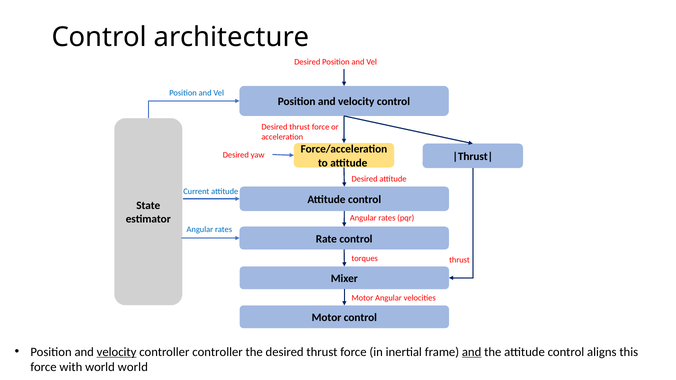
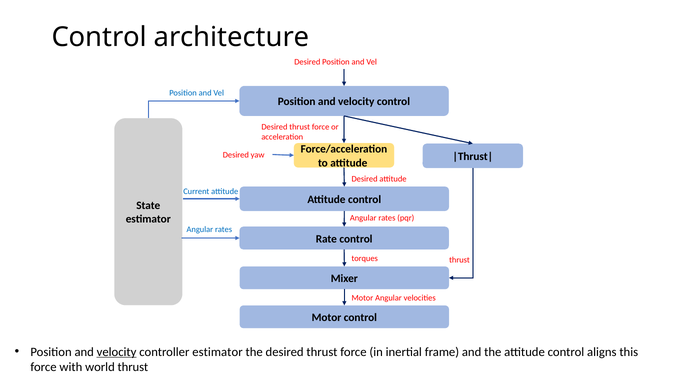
controller controller: controller -> estimator (217, 352)
and underline: present -> none (472, 352)
world world: world -> thrust (133, 367)
